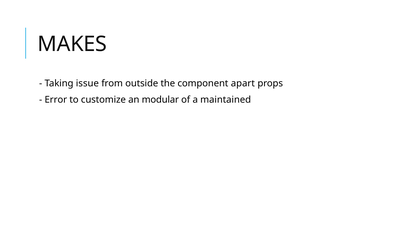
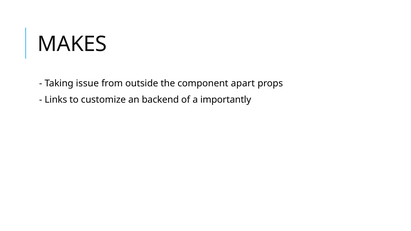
Error: Error -> Links (56, 100)
modular: modular -> backend (160, 100)
maintained: maintained -> importantly (226, 100)
